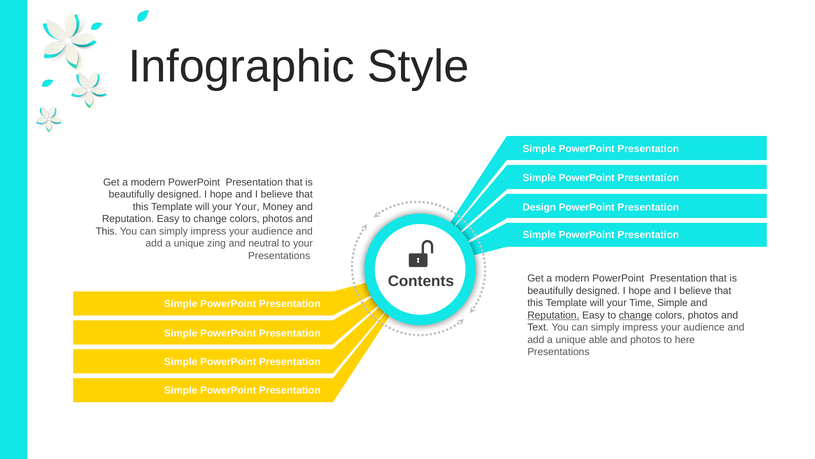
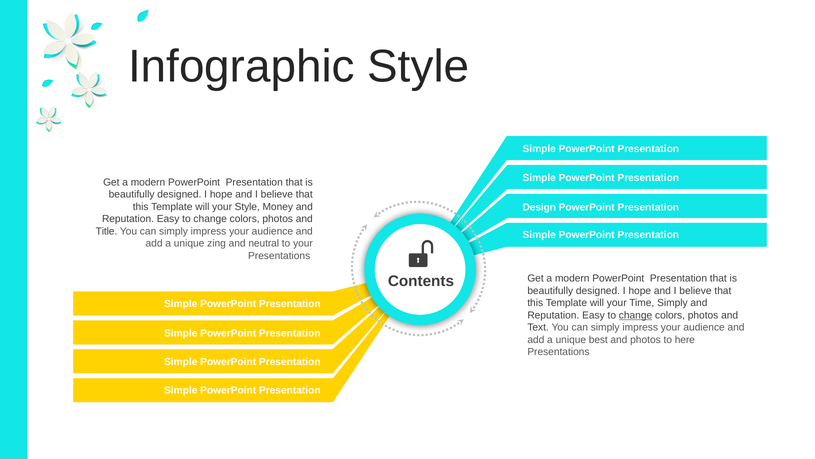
your Your: Your -> Style (247, 206)
This: This -> Title (106, 231)
Time Simple: Simple -> Simply (672, 303)
Reputation underline: present -> none (553, 315)
able: able -> best (598, 339)
